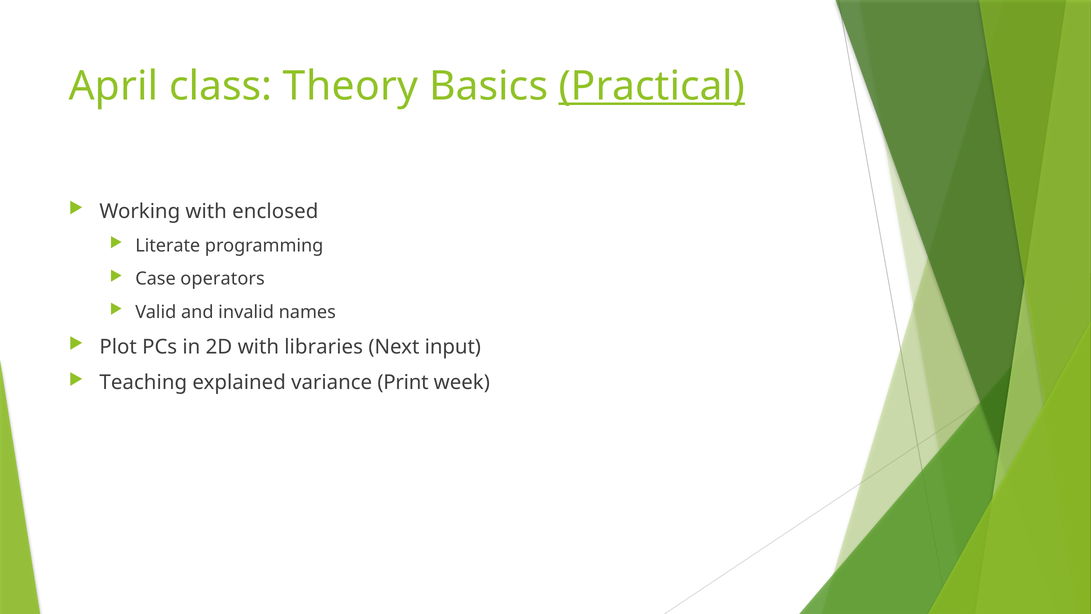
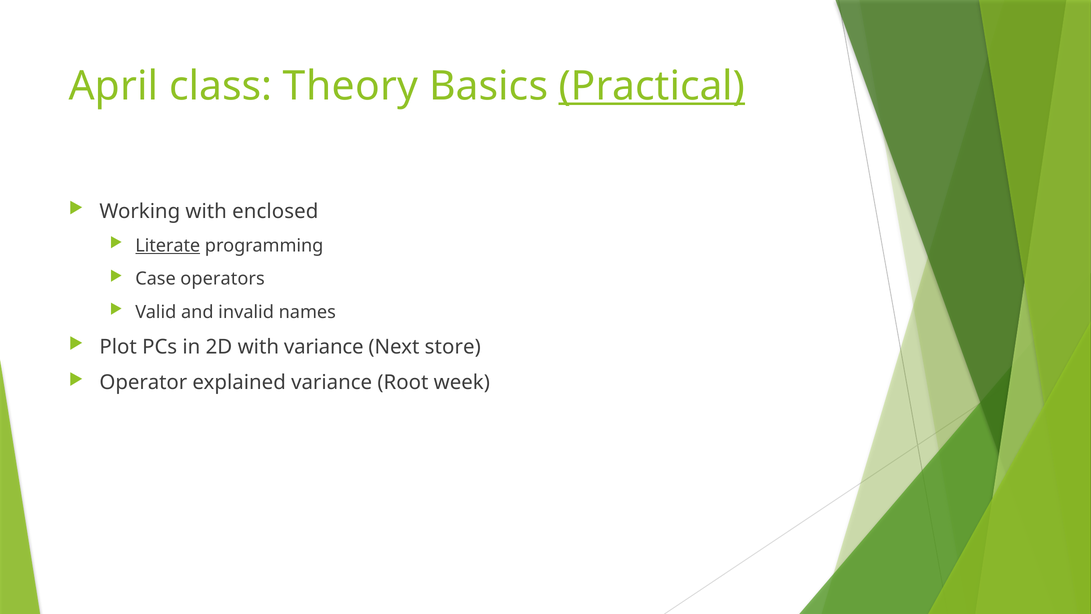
Literate underline: none -> present (168, 246)
with libraries: libraries -> variance (324, 347)
input: input -> store (453, 347)
Teaching: Teaching -> Operator (143, 383)
Print: Print -> Root (403, 383)
